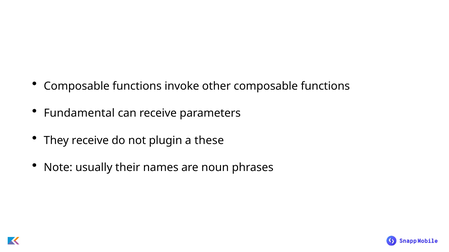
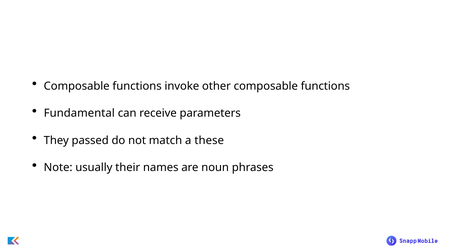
They receive: receive -> passed (90, 141)
plugin: plugin -> match (166, 141)
